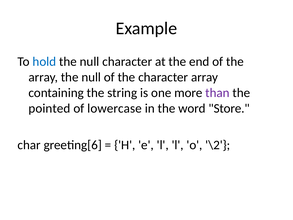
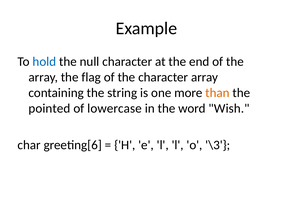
array the null: null -> flag (91, 77)
than colour: purple -> orange (217, 93)
Store: Store -> Wish (229, 108)
\2: \2 -> \3 (218, 145)
